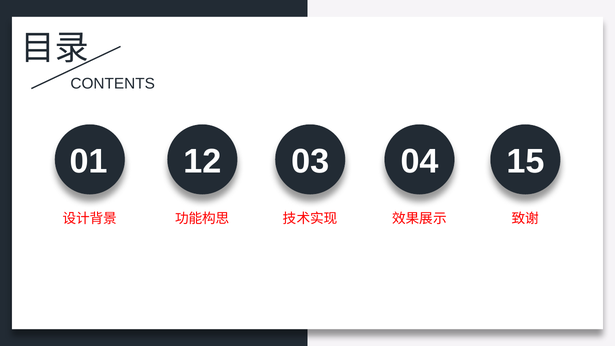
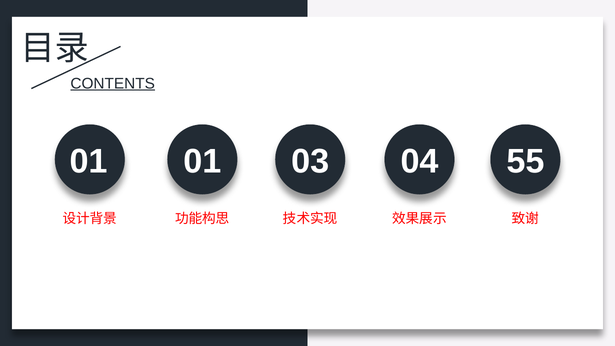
CONTENTS underline: none -> present (113, 84)
01 12: 12 -> 01 (202, 161)
15: 15 -> 55 (525, 161)
